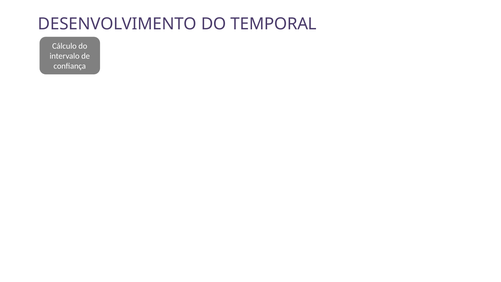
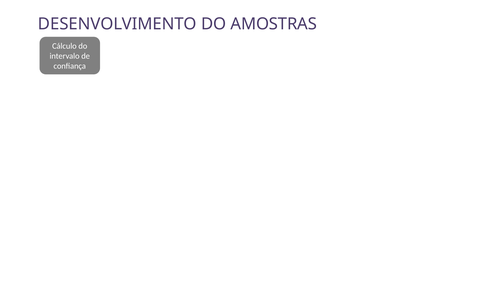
TEMPORAL: TEMPORAL -> AMOSTRAS (274, 24)
